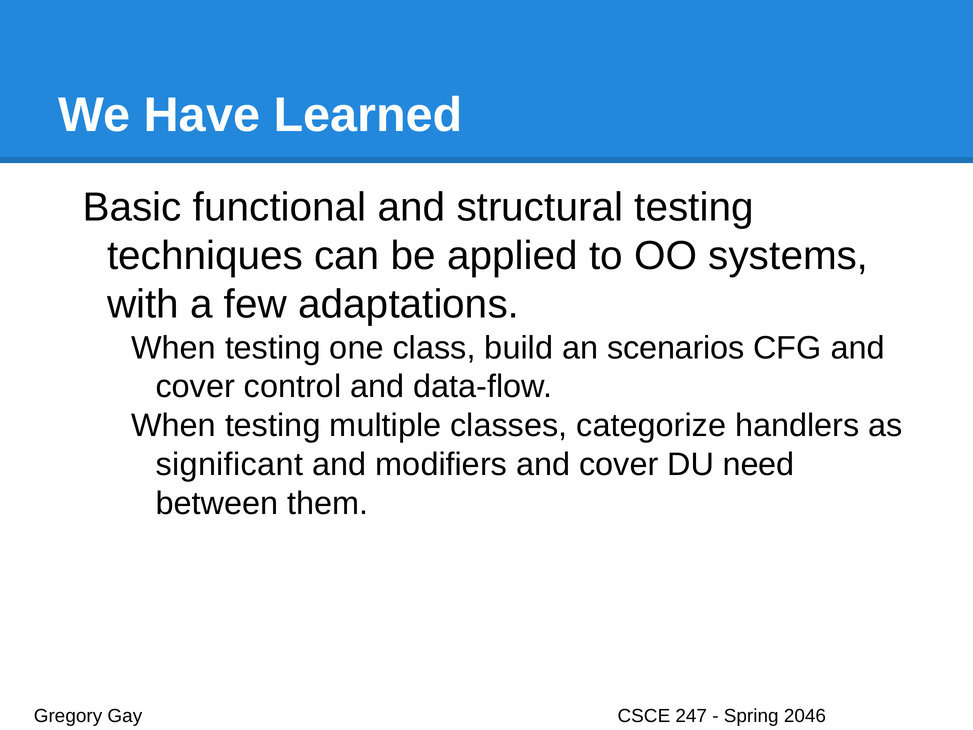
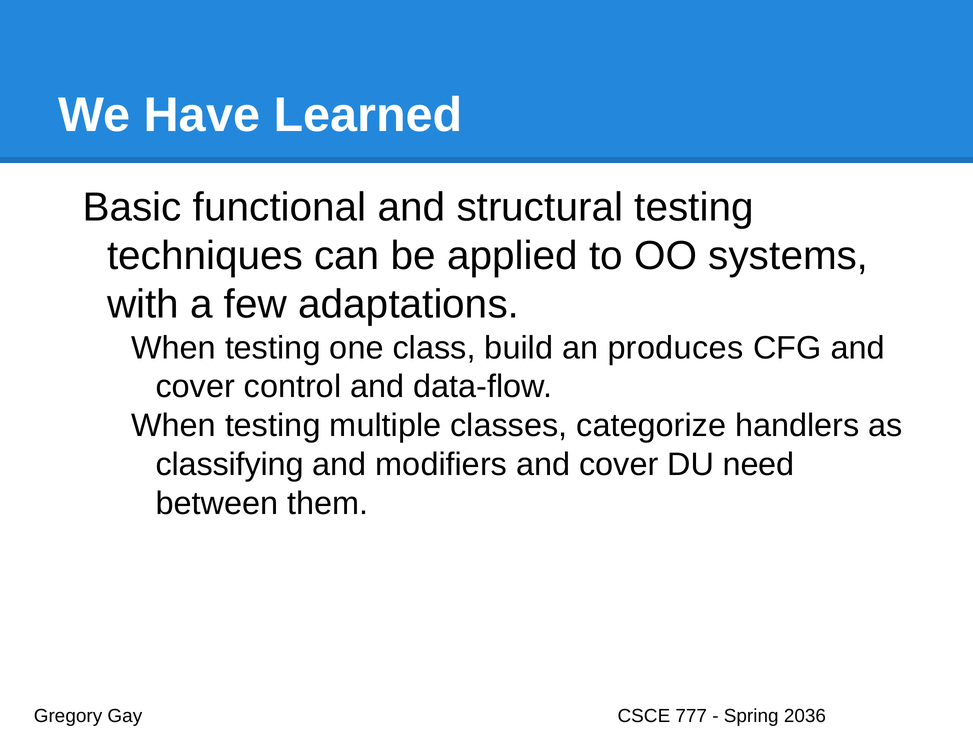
scenarios: scenarios -> produces (675, 348)
significant: significant -> classifying (230, 464)
247: 247 -> 777 (691, 716)
2046: 2046 -> 2036 (805, 716)
